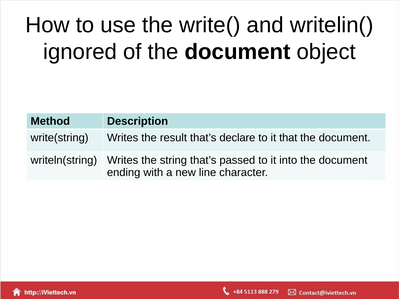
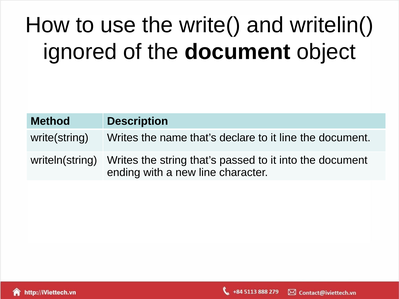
result: result -> name (173, 138)
it that: that -> line (288, 138)
